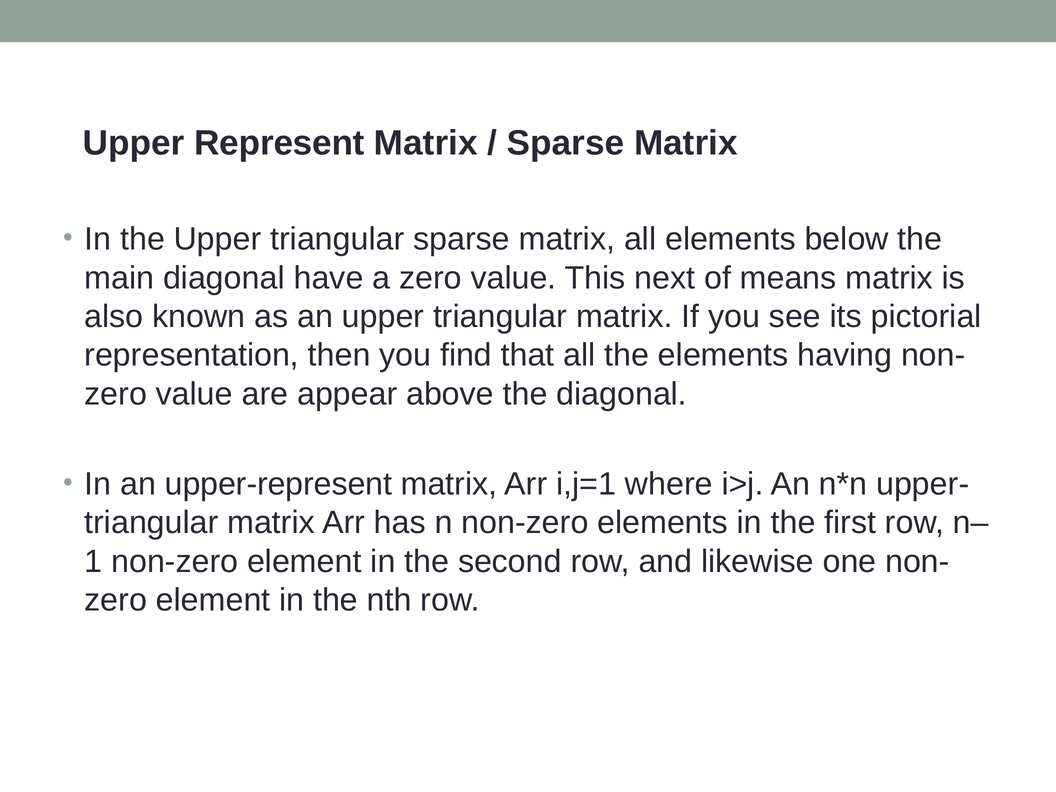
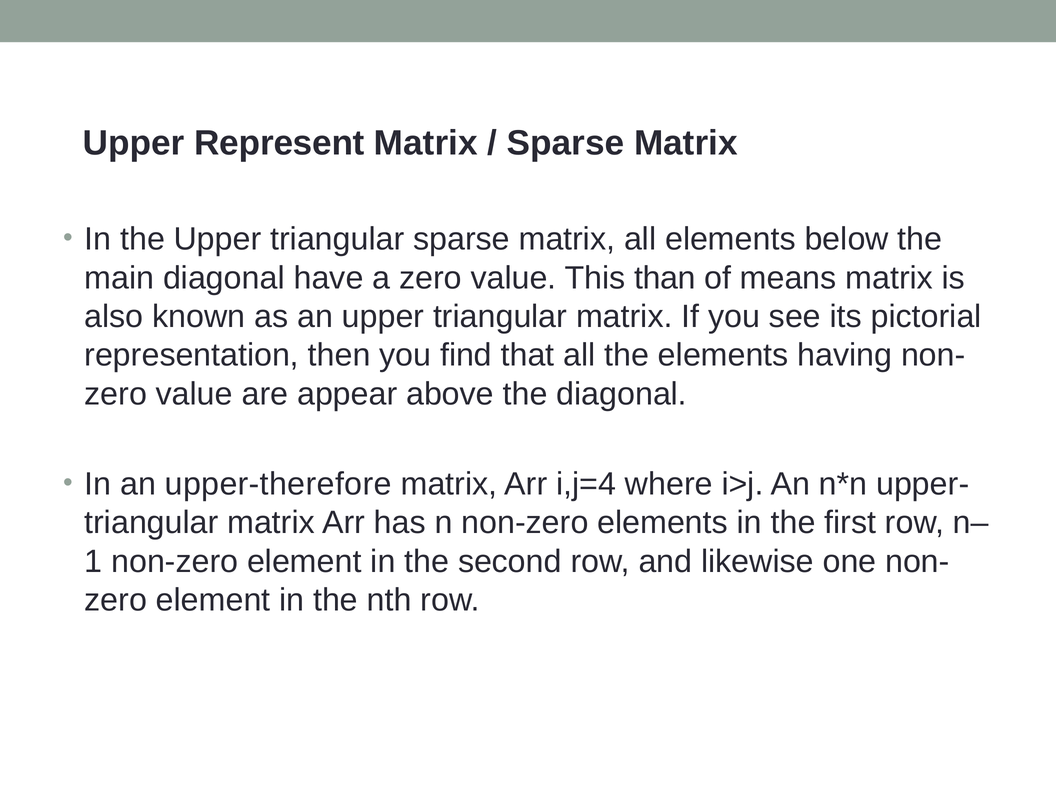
next: next -> than (665, 278)
upper-represent: upper-represent -> upper-therefore (278, 484)
i,j=1: i,j=1 -> i,j=4 (586, 484)
